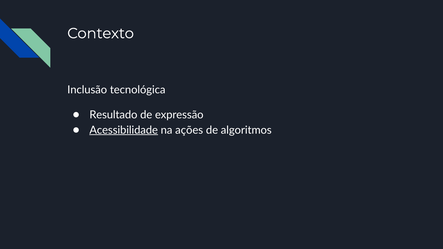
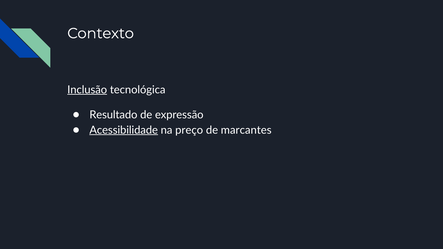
Inclusão underline: none -> present (87, 90)
ações: ações -> preço (189, 130)
algoritmos: algoritmos -> marcantes (246, 130)
